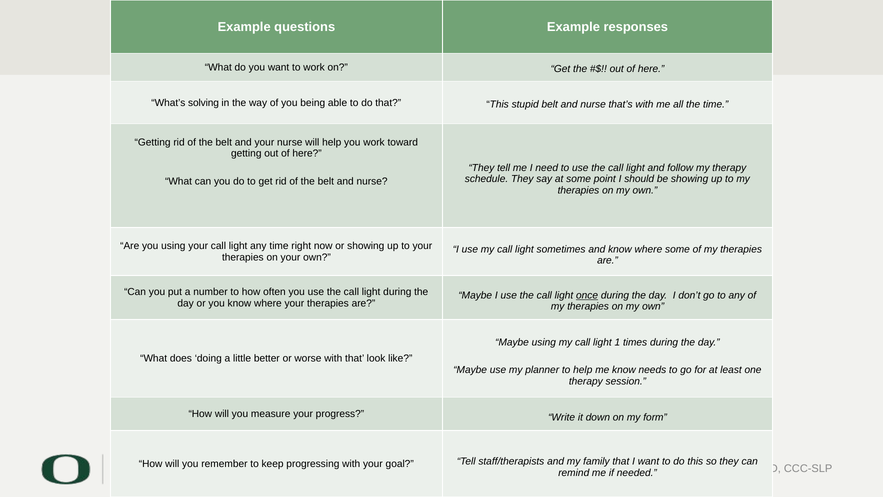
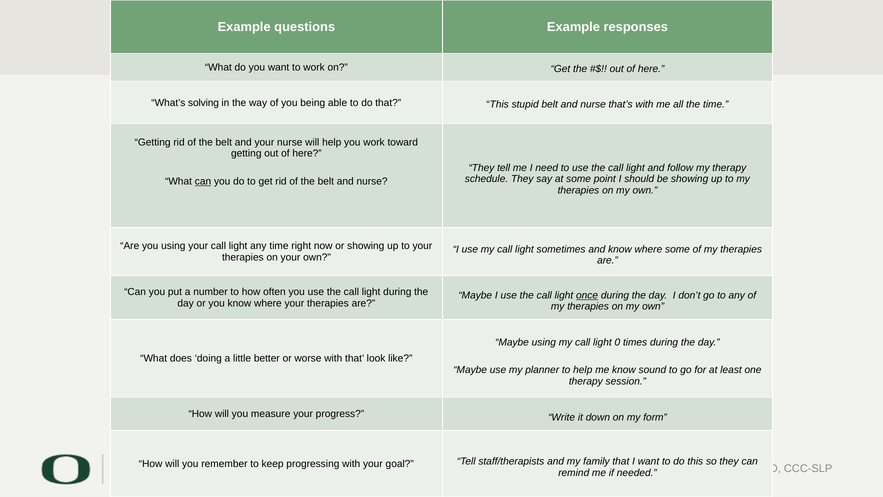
can underline: none -> present (203, 181)
1: 1 -> 0 (617, 342)
needs: needs -> sound (652, 370)
